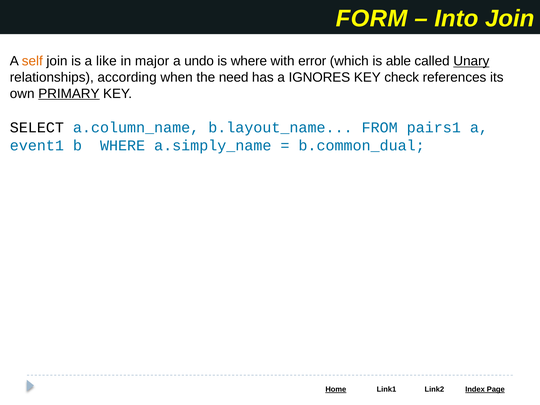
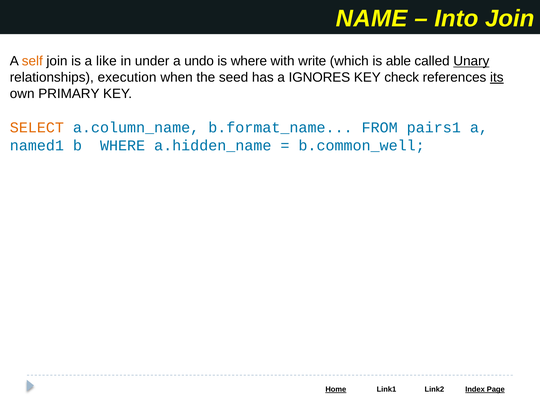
FORM: FORM -> NAME (372, 19)
major: major -> under (152, 61)
error: error -> write (312, 61)
according: according -> execution (127, 77)
need: need -> seed (234, 77)
its underline: none -> present (497, 77)
PRIMARY underline: present -> none (69, 94)
SELECT colour: black -> orange (37, 128)
b.layout_name: b.layout_name -> b.format_name (280, 128)
event1: event1 -> named1 (37, 146)
a.simply_name: a.simply_name -> a.hidden_name (213, 146)
b.common_dual: b.common_dual -> b.common_well (362, 146)
